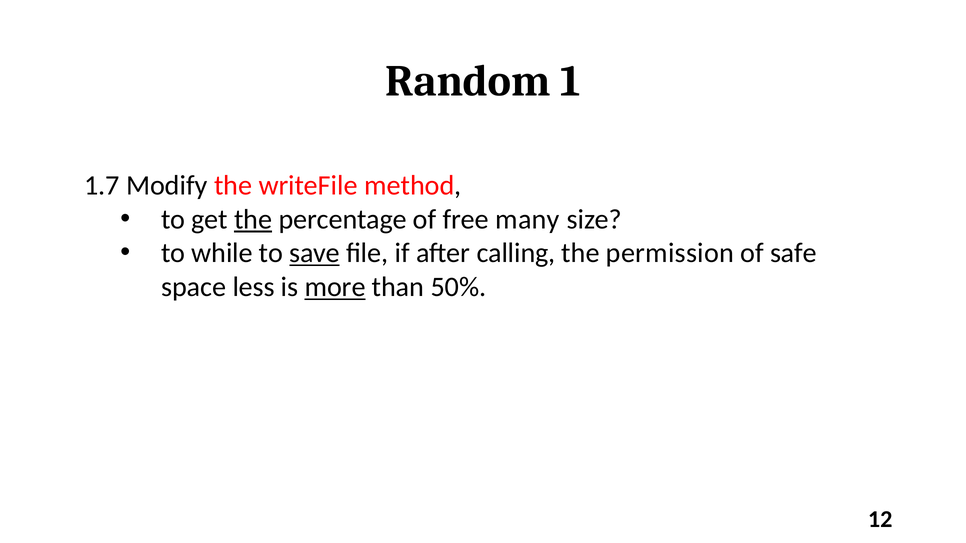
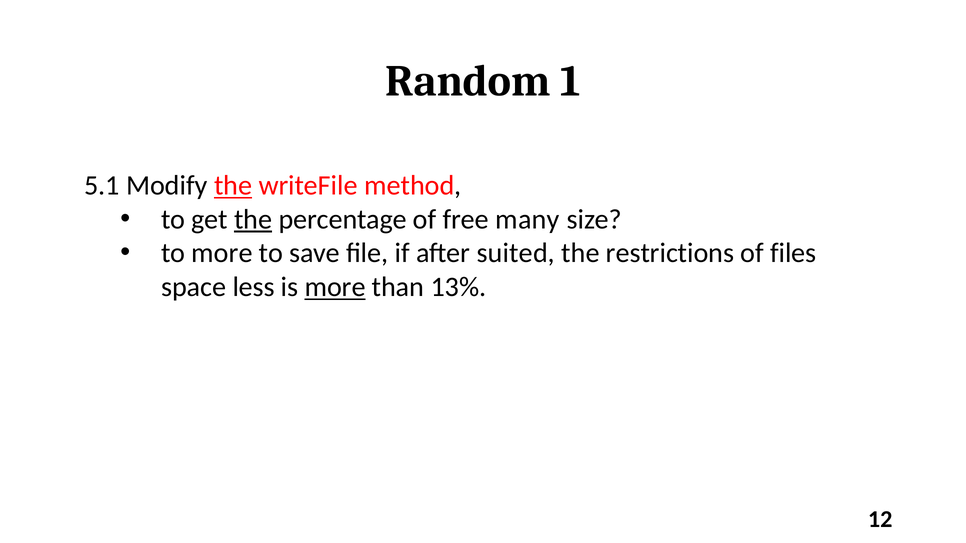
1.7: 1.7 -> 5.1 (102, 186)
the underline: none -> present (233, 186)
to while: while -> more (222, 253)
save underline: present -> none (315, 253)
calling: calling -> suited (516, 253)
permission: permission -> restrictions (670, 253)
safe: safe -> files (793, 253)
50%: 50% -> 13% (458, 287)
